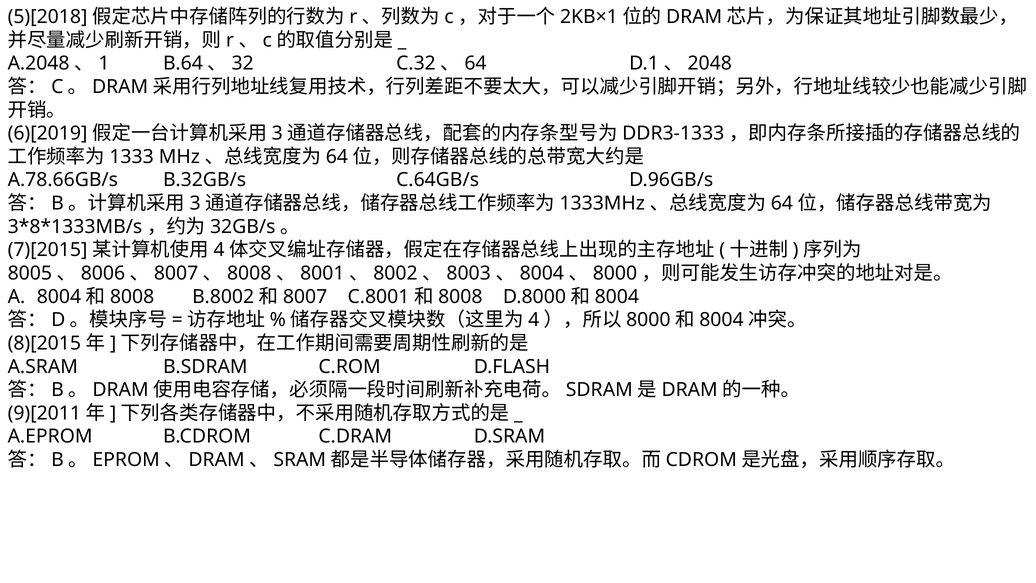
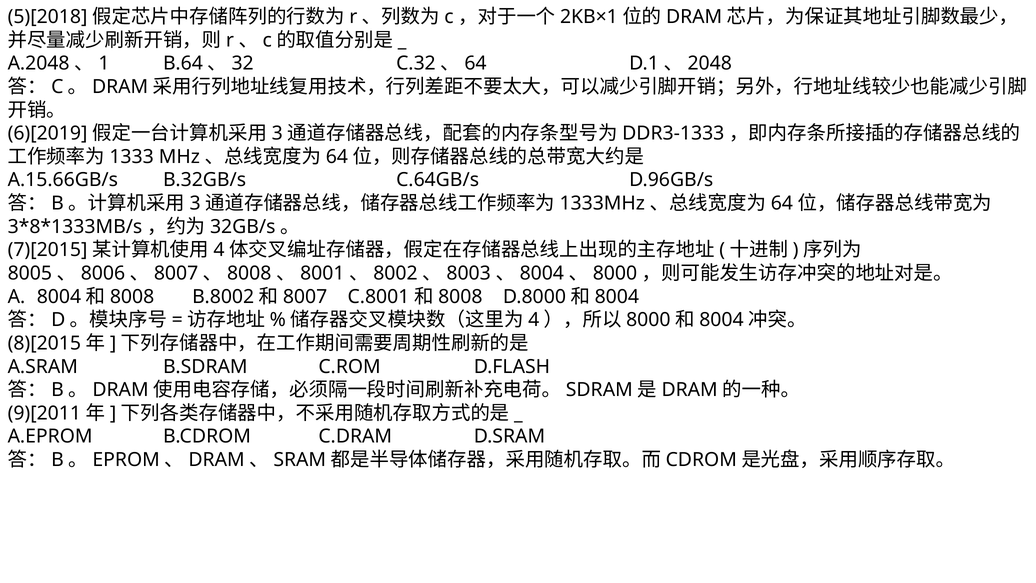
A.78.66GB/s: A.78.66GB/s -> A.15.66GB/s (63, 180)
